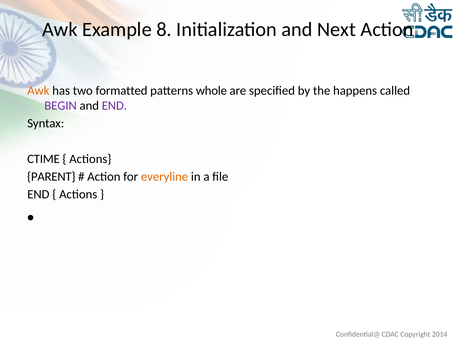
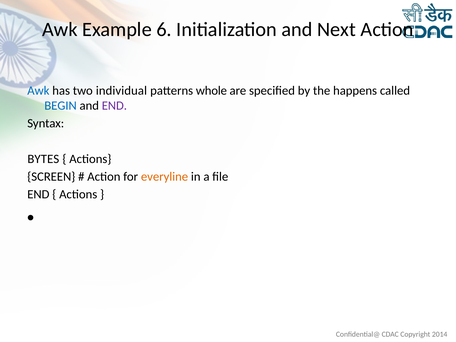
8: 8 -> 6 (164, 30)
Awk colour: orange -> blue (38, 91)
formatted: formatted -> individual (121, 91)
BEGIN colour: purple -> blue (61, 106)
CTIME: CTIME -> BYTES (43, 159)
PARENT: PARENT -> SCREEN (51, 177)
